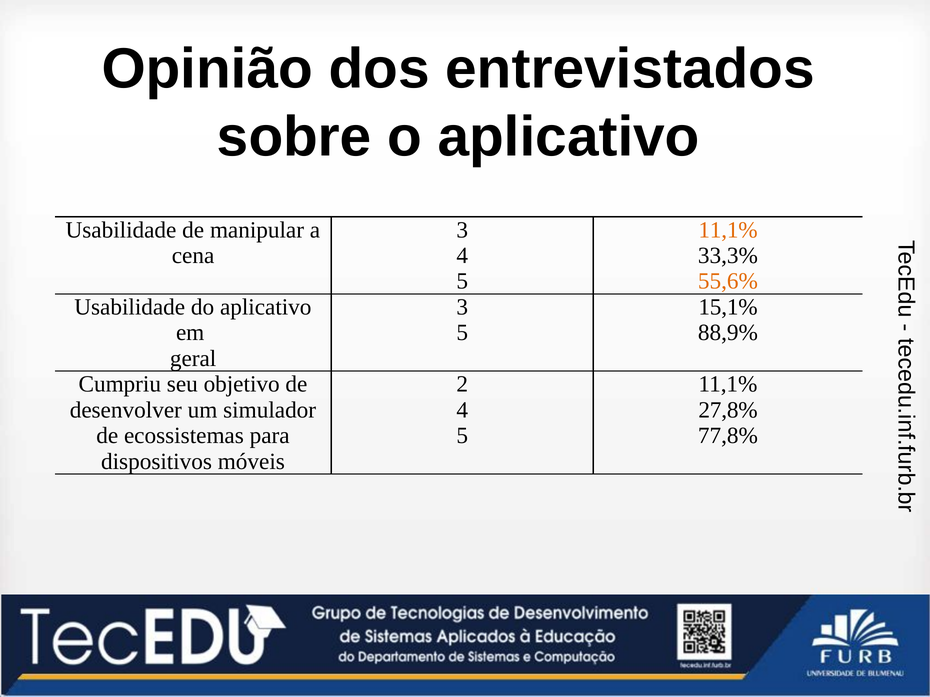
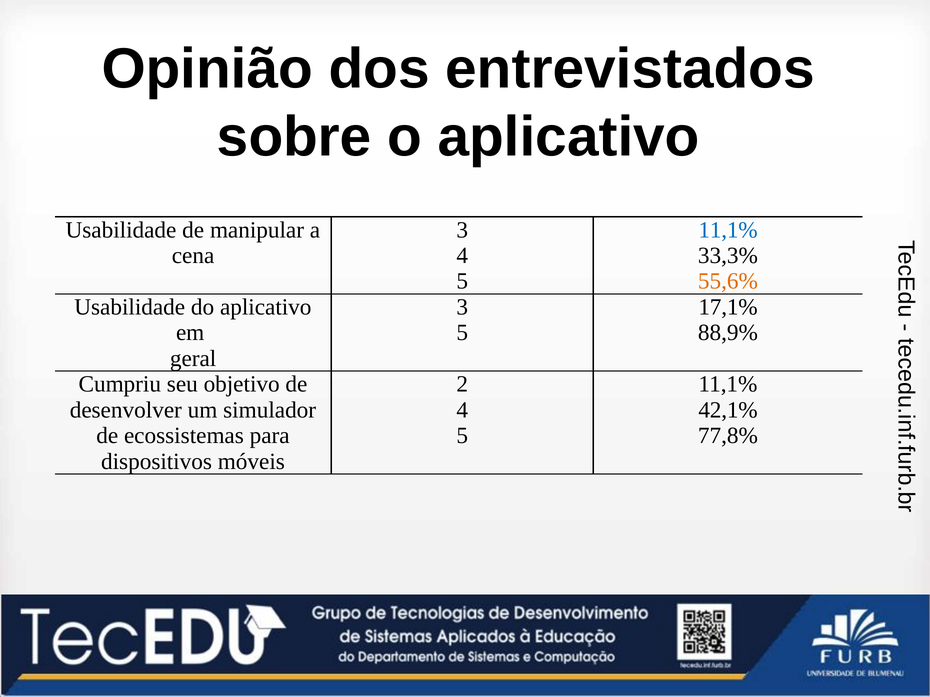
11,1% colour: orange -> blue (728, 230)
15,1%: 15,1% -> 17,1% (728, 307)
27,8%: 27,8% -> 42,1% (728, 410)
